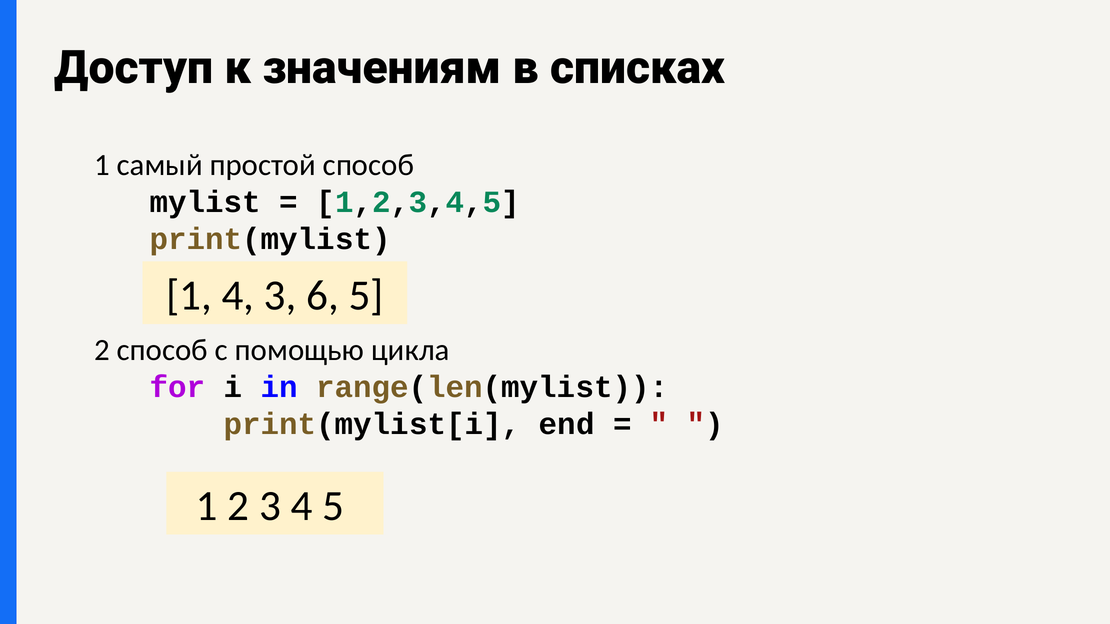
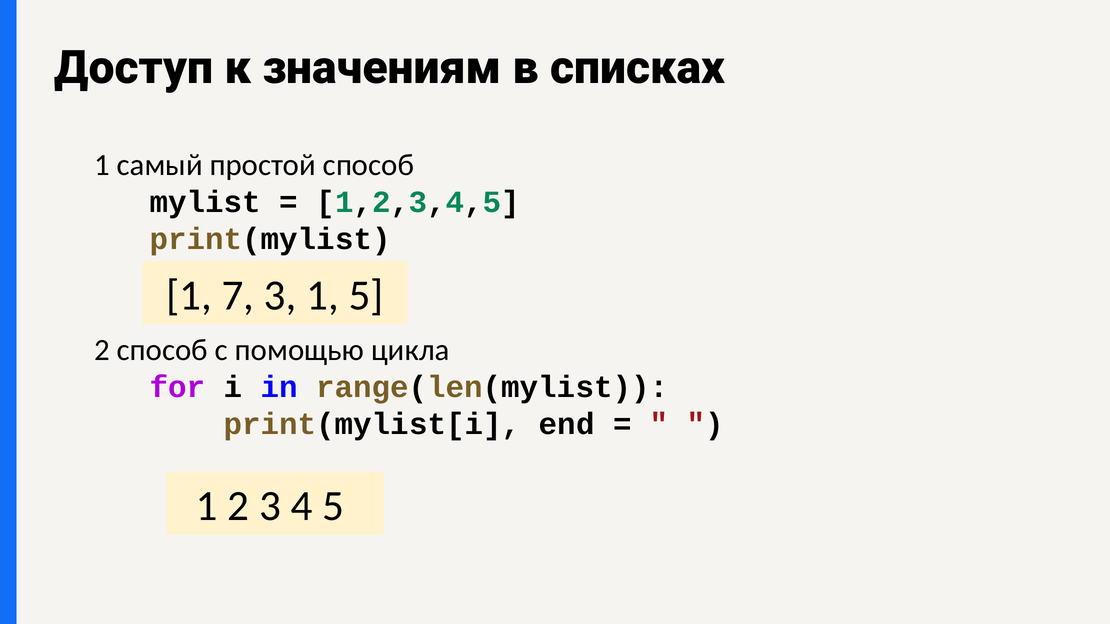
1 4: 4 -> 7 (238, 296)
3 6: 6 -> 1 (323, 296)
